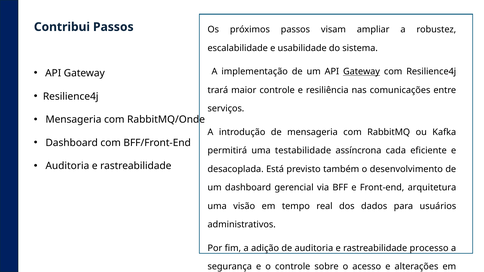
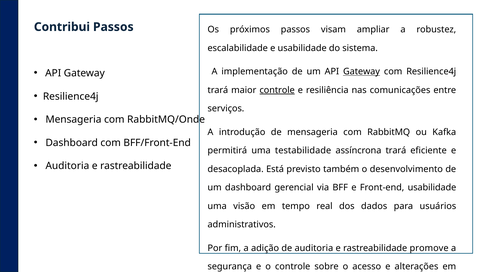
controle underline: none -> present (277, 90)
assíncrona cada: cada -> trará (396, 151)
Front-end arquitetura: arquitetura -> usabilidade (432, 188)
processo: processo -> promove (429, 248)
